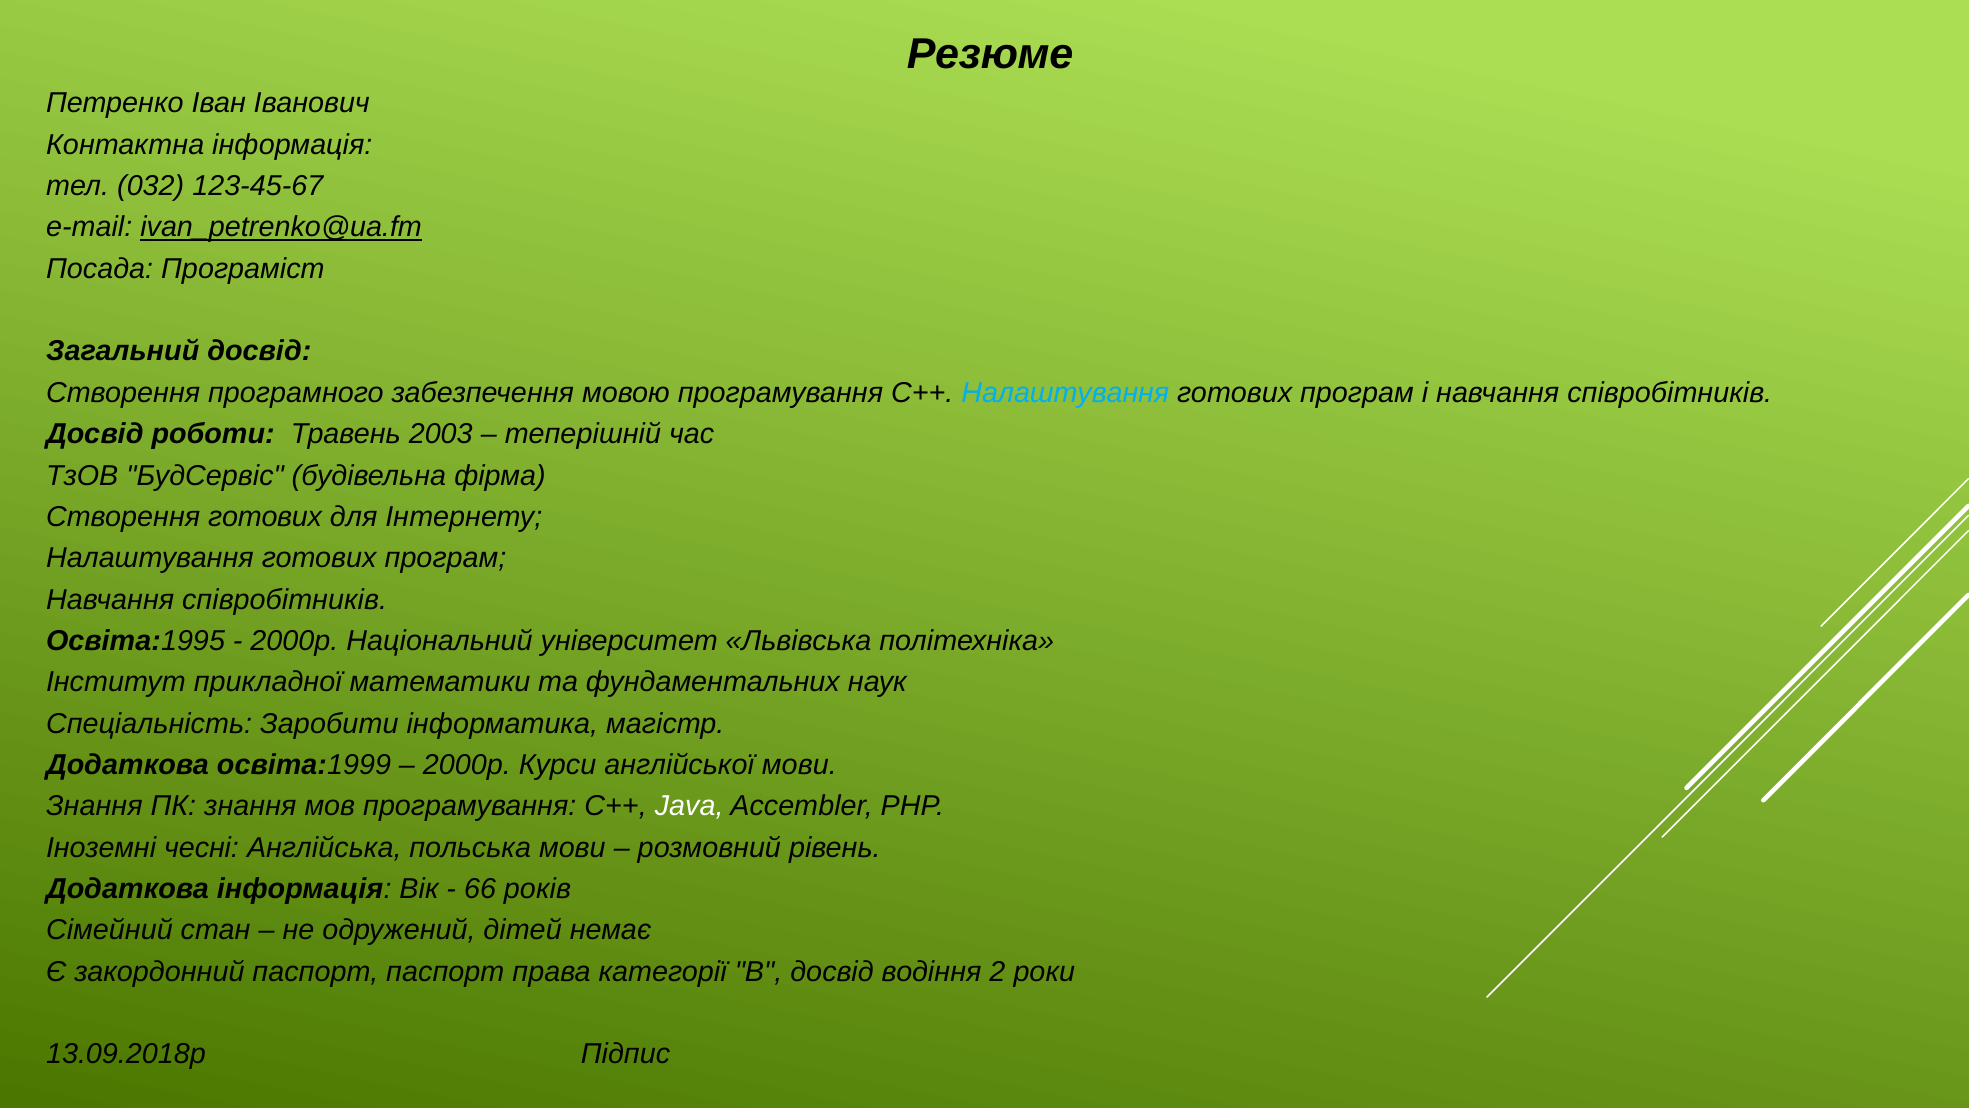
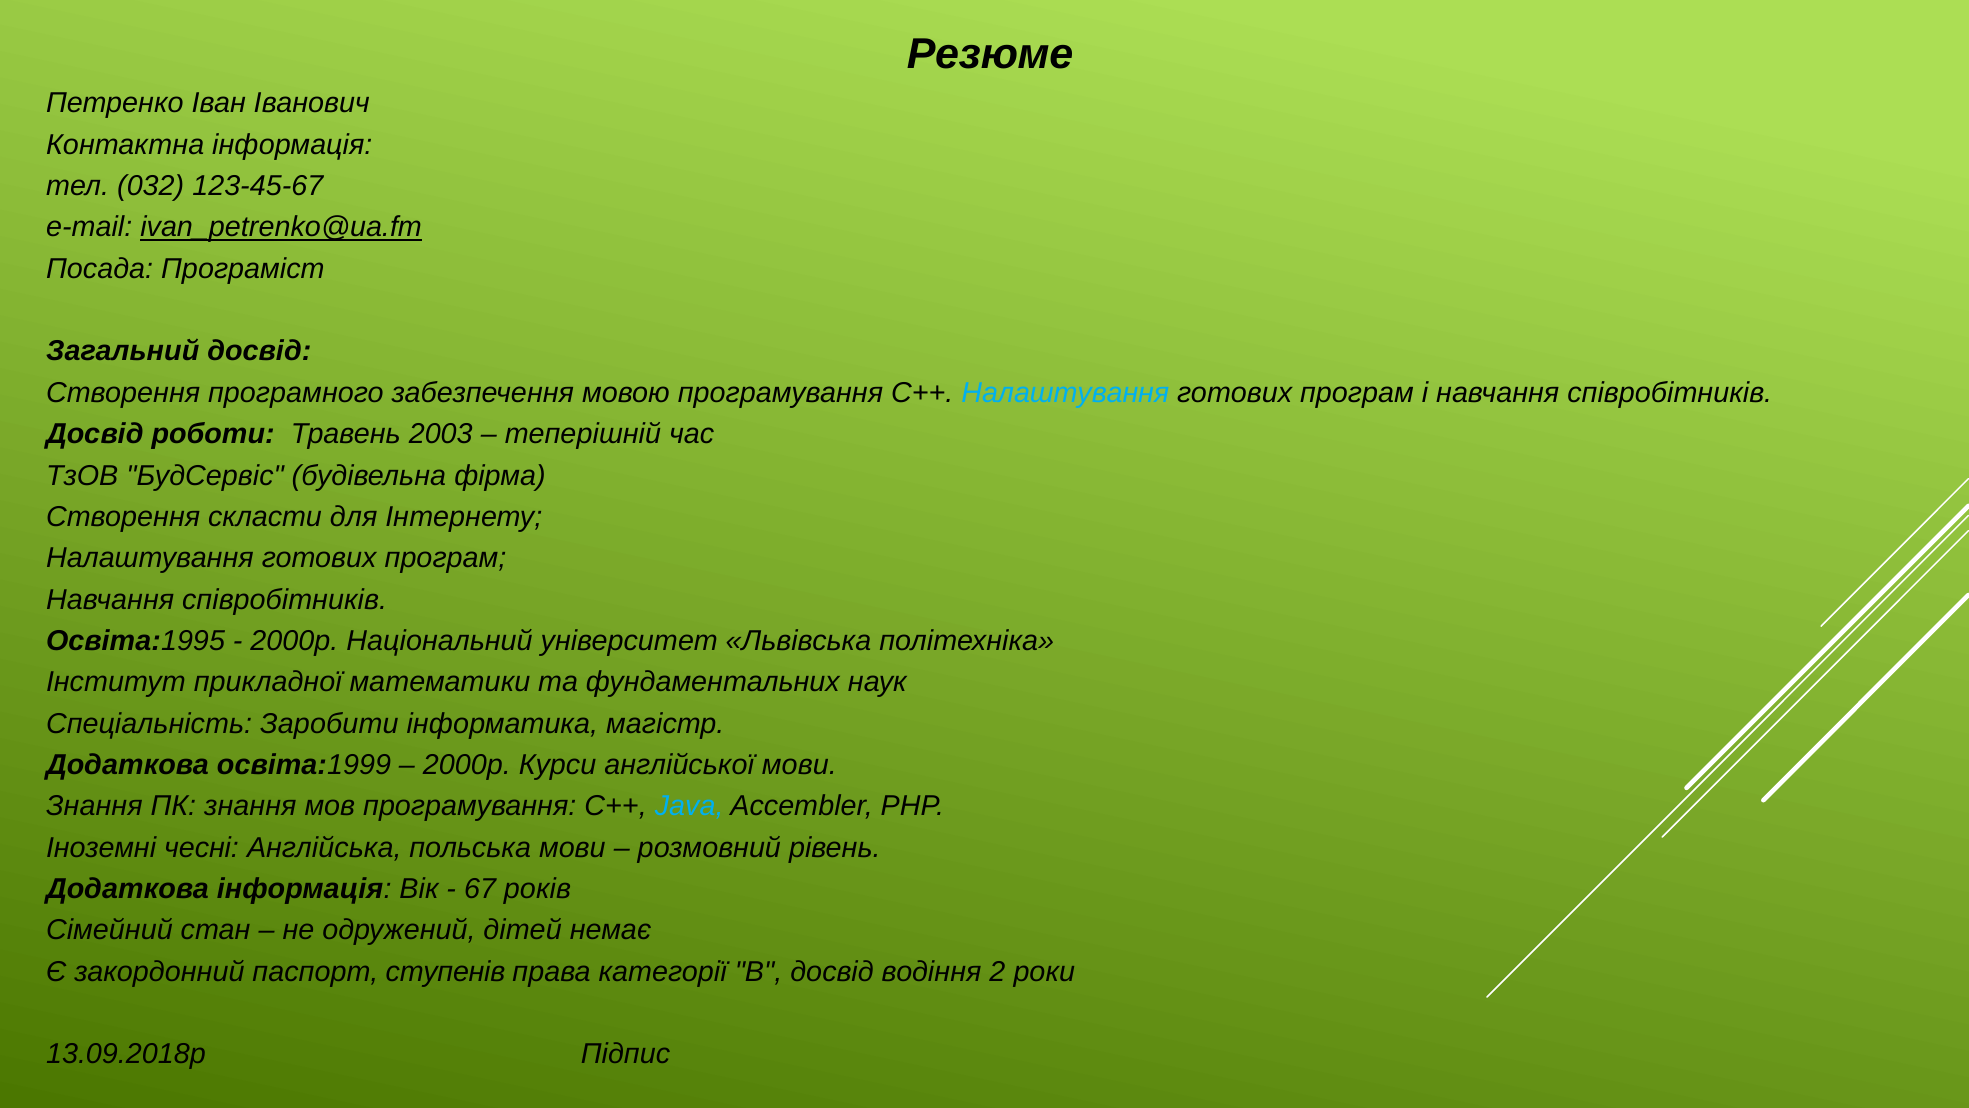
Створення готових: готових -> скласти (265, 517)
Java colour: white -> light blue (689, 806)
66: 66 -> 67 (480, 889)
паспорт паспорт: паспорт -> ступенів (445, 971)
